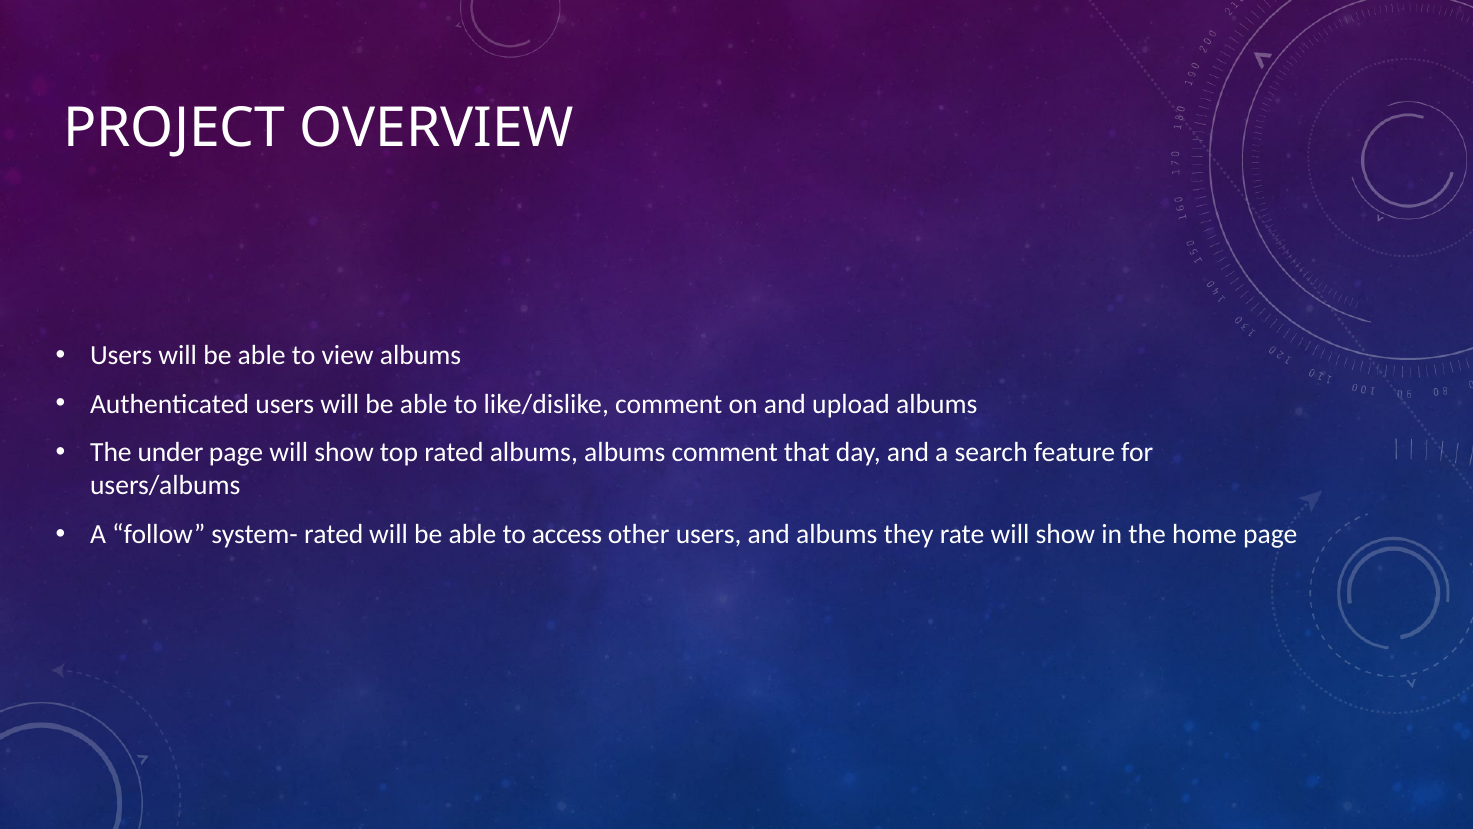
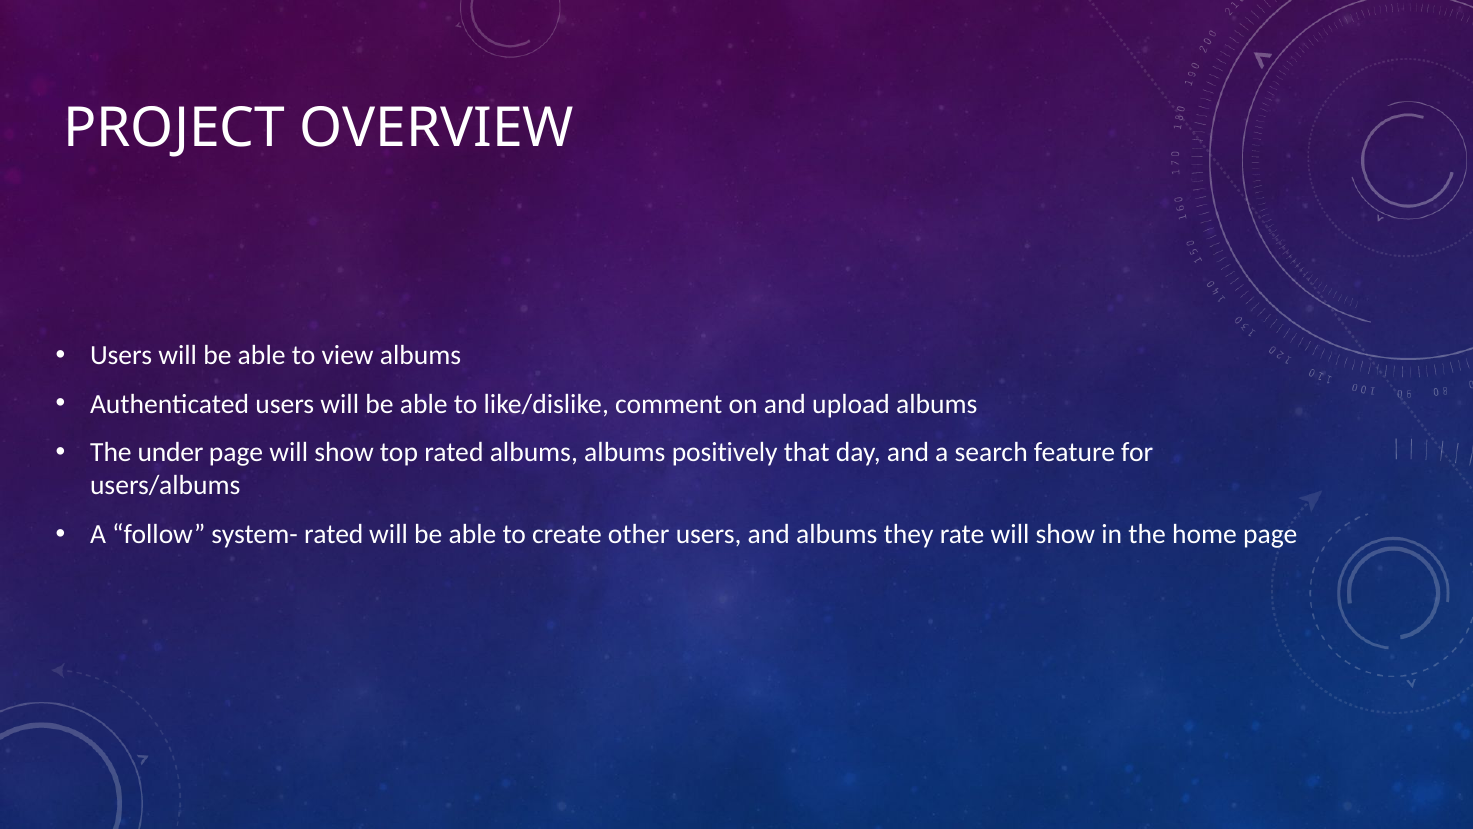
albums comment: comment -> positively (725, 452)
access: access -> create (567, 534)
